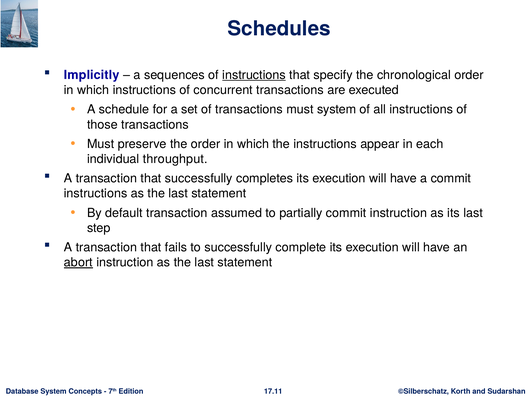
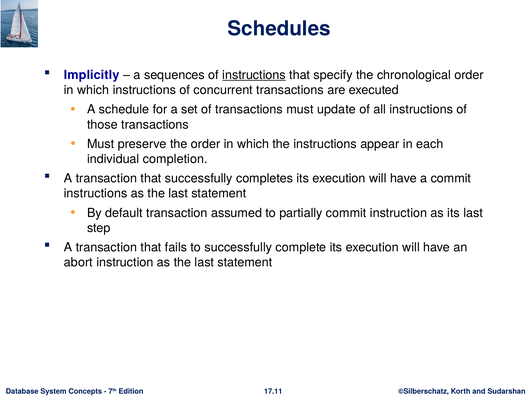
must system: system -> update (337, 110)
throughput: throughput -> completion (175, 159)
abort underline: present -> none (78, 263)
